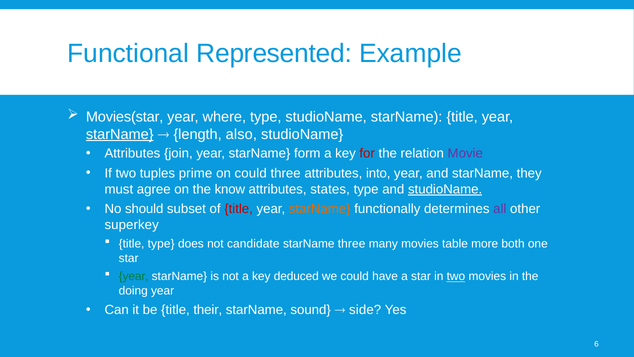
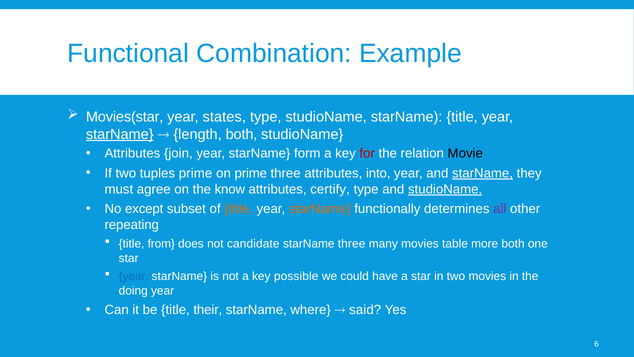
Represented: Represented -> Combination (274, 53)
where: where -> states (224, 117)
length also: also -> both (242, 134)
Movie colour: purple -> black (465, 153)
on could: could -> prime (251, 173)
starName underline: none -> present (483, 173)
states: states -> certify (330, 189)
should: should -> except (144, 209)
title colour: red -> orange (239, 209)
superkey: superkey -> repeating (132, 225)
title type: type -> from (161, 244)
year colour: green -> blue (134, 276)
deduced: deduced -> possible (296, 276)
two underline: present -> none (456, 276)
sound: sound -> where (311, 310)
side: side -> said (365, 310)
